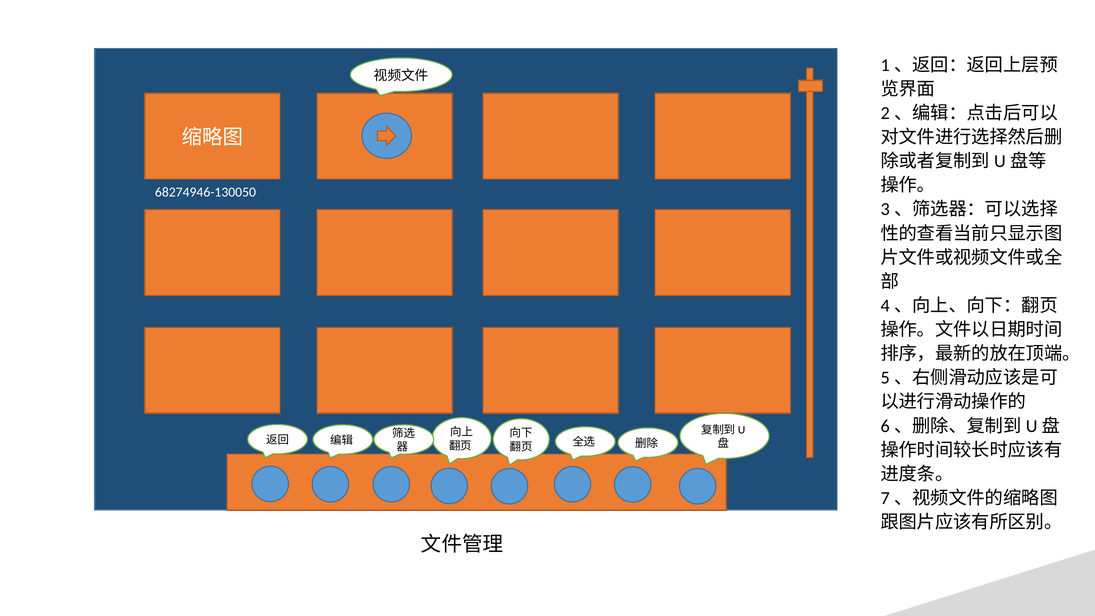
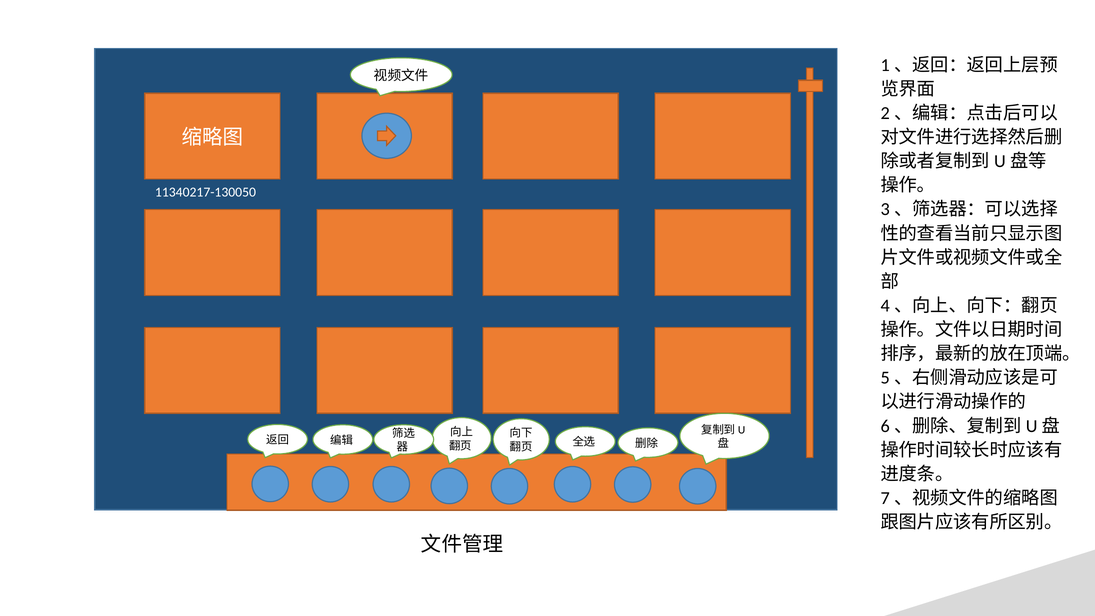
68274946-130050: 68274946-130050 -> 11340217-130050 (205, 192)
